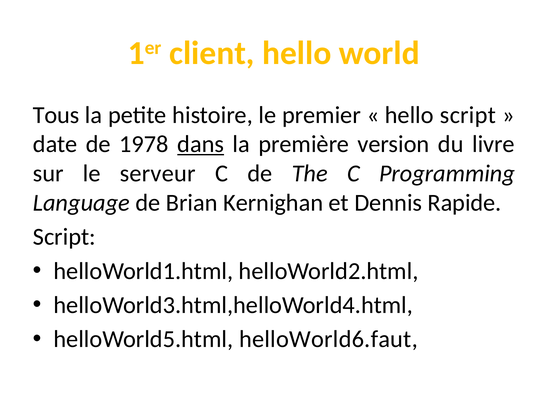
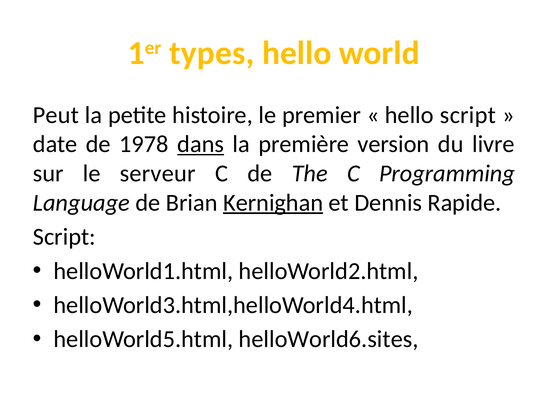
client: client -> types (212, 53)
Tous: Tous -> Peut (56, 115)
Kernighan underline: none -> present (273, 203)
helloWorld6.faut: helloWorld6.faut -> helloWorld6.sites (329, 339)
